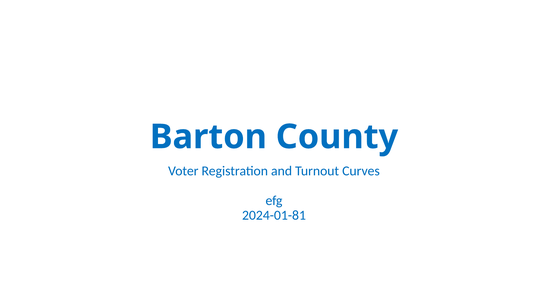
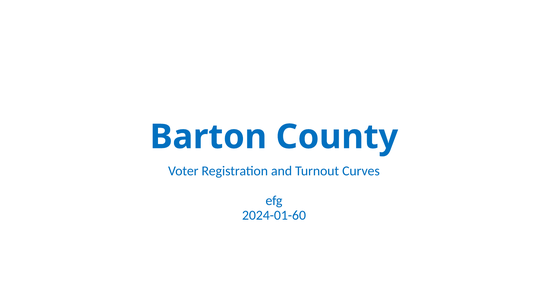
2024-01-81: 2024-01-81 -> 2024-01-60 (274, 216)
